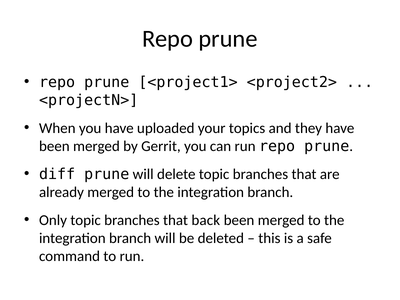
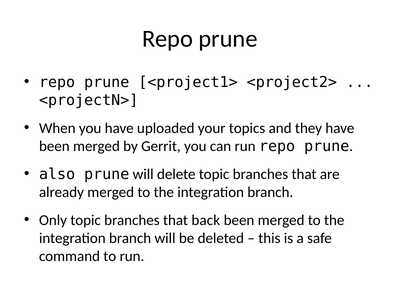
diff: diff -> also (57, 174)
